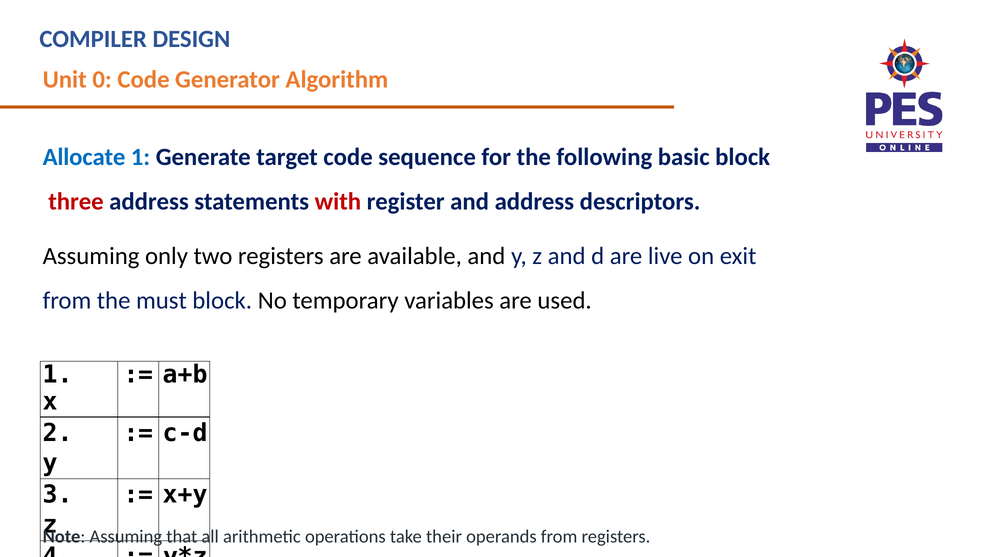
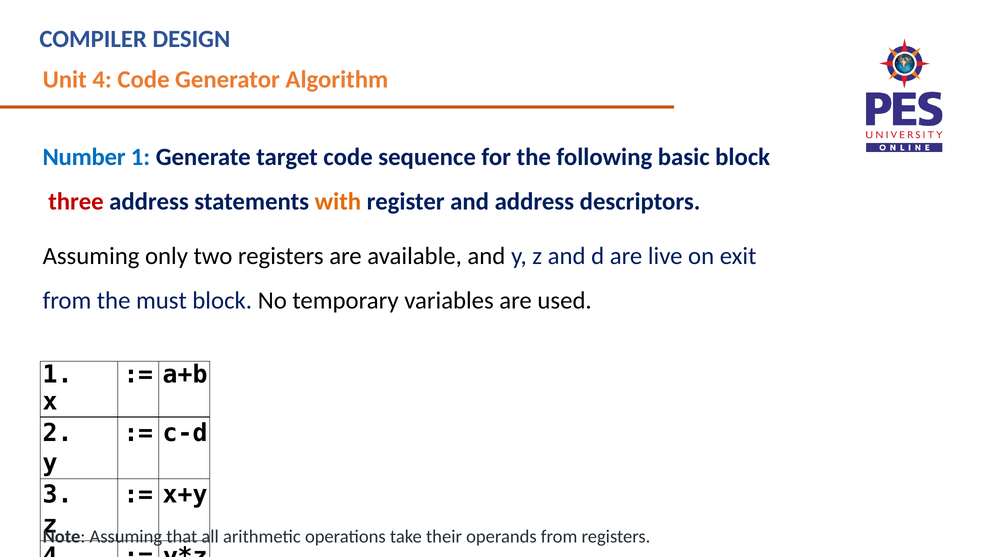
Unit 0: 0 -> 4 (102, 79)
Allocate: Allocate -> Number (84, 157)
with colour: red -> orange (338, 202)
